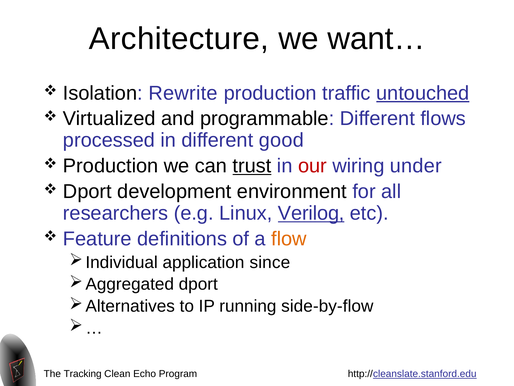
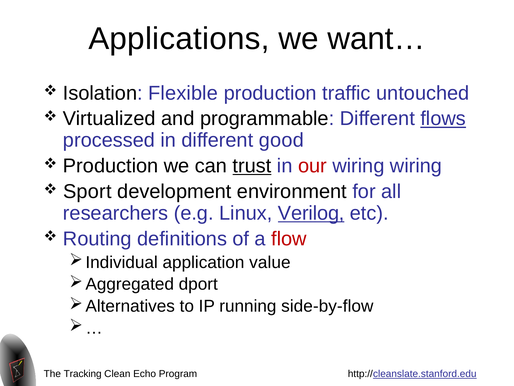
Architecture: Architecture -> Applications (179, 39)
Rewrite: Rewrite -> Flexible (183, 93)
untouched underline: present -> none (423, 93)
flows underline: none -> present (443, 119)
wiring under: under -> wiring (416, 166)
Dport: Dport -> Sport (87, 191)
Feature: Feature -> Routing (97, 239)
flow colour: orange -> red (289, 239)
since: since -> value (270, 262)
